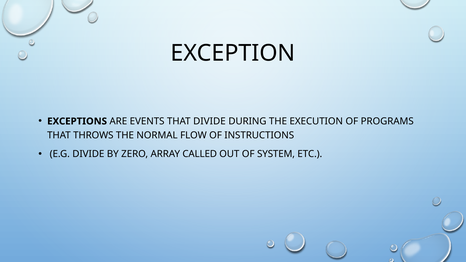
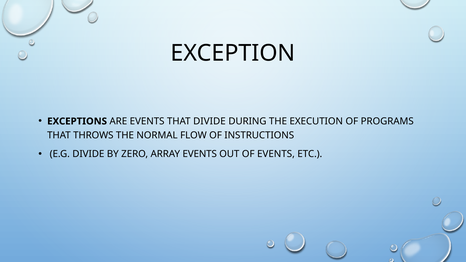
ARRAY CALLED: CALLED -> EVENTS (200, 154)
OF SYSTEM: SYSTEM -> EVENTS (276, 154)
